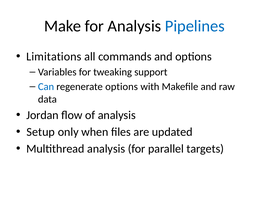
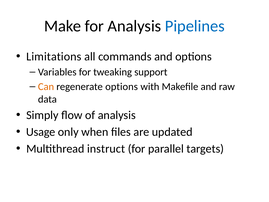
Can colour: blue -> orange (46, 87)
Jordan: Jordan -> Simply (42, 115)
Setup: Setup -> Usage (41, 132)
Multithread analysis: analysis -> instruct (106, 149)
